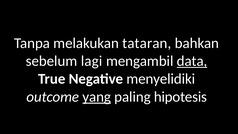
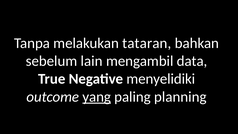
lagi: lagi -> lain (92, 61)
data underline: present -> none (192, 61)
hipotesis: hipotesis -> planning (180, 97)
